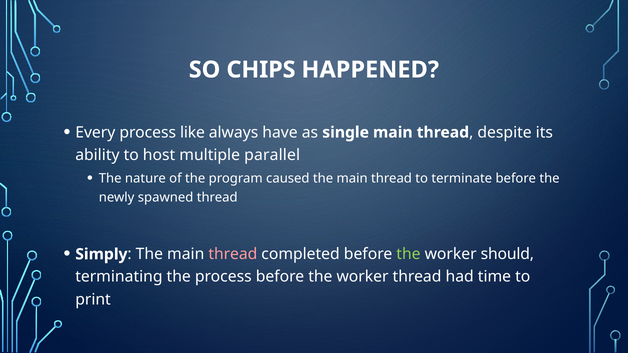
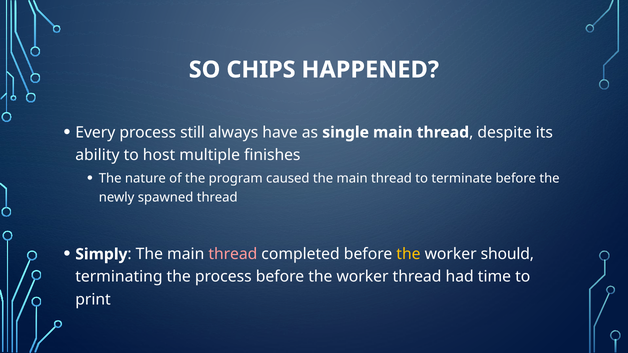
like: like -> still (193, 133)
parallel: parallel -> finishes (272, 155)
the colour: light green -> yellow (408, 254)
